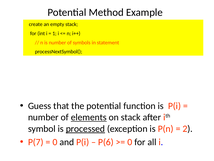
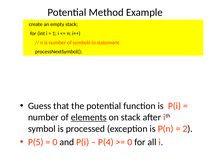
processed underline: present -> none (85, 128)
P(7: P(7 -> P(5 (36, 142)
P(6: P(6 -> P(4 (106, 142)
